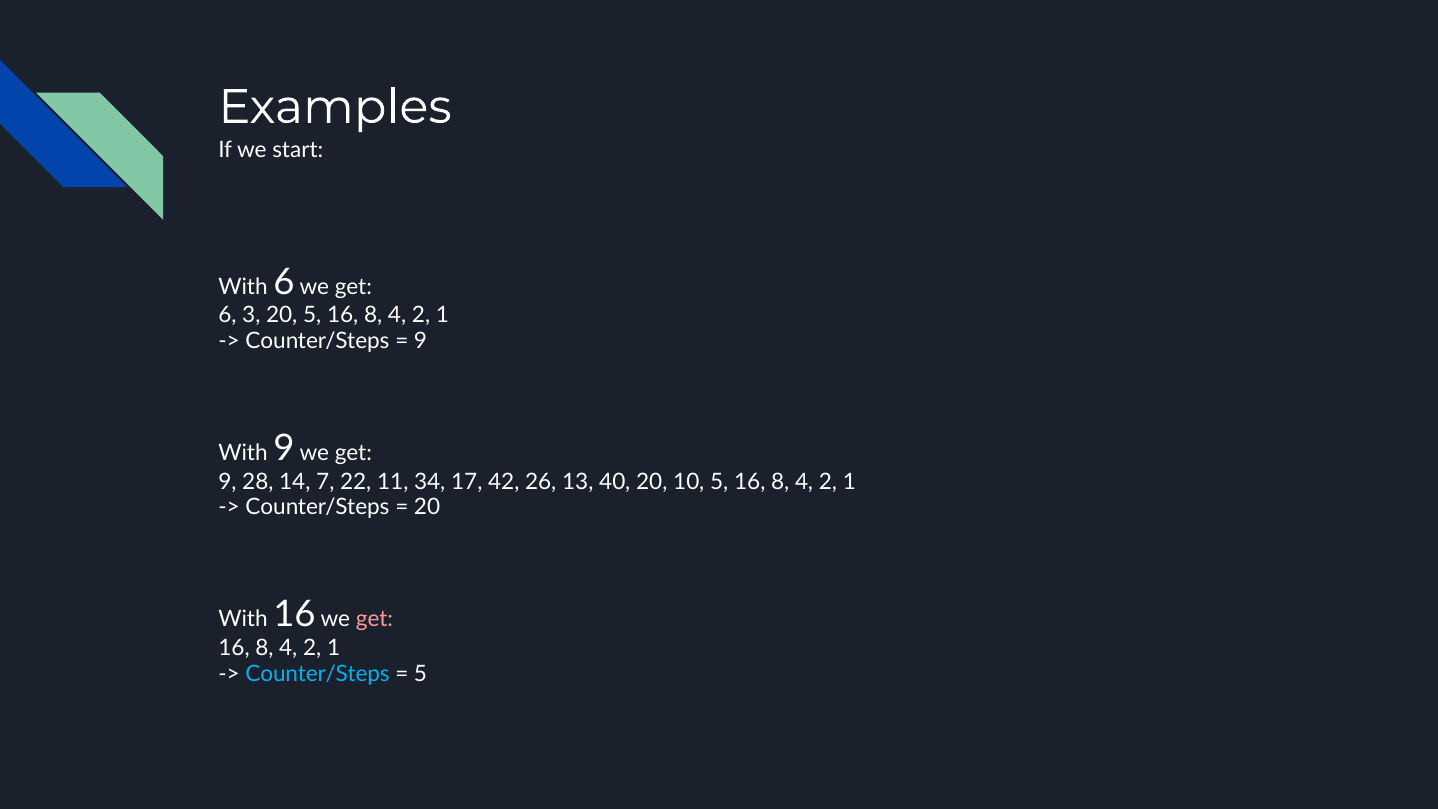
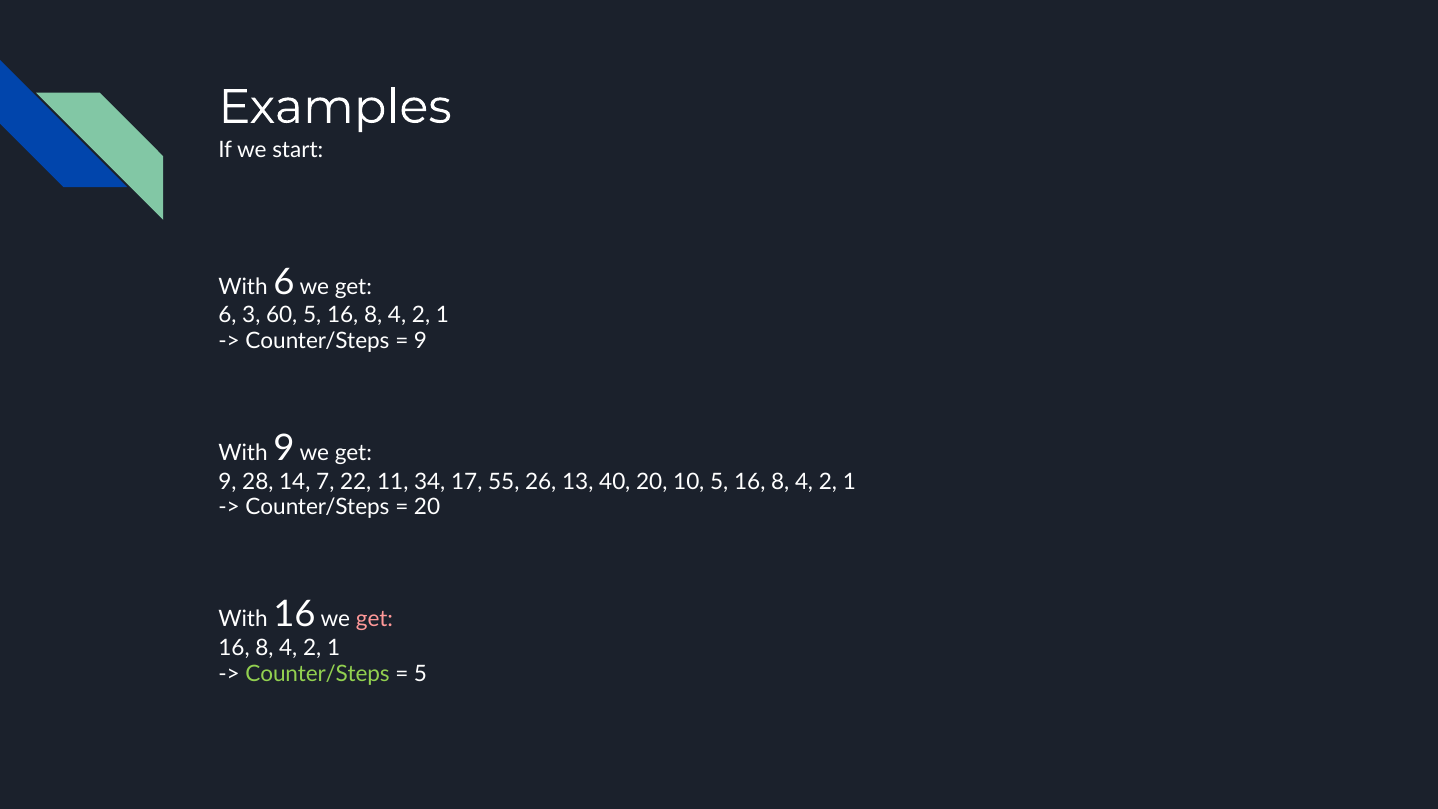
3 20: 20 -> 60 (282, 315)
42: 42 -> 55 (504, 482)
Counter/Steps colour: light blue -> light green (318, 674)
